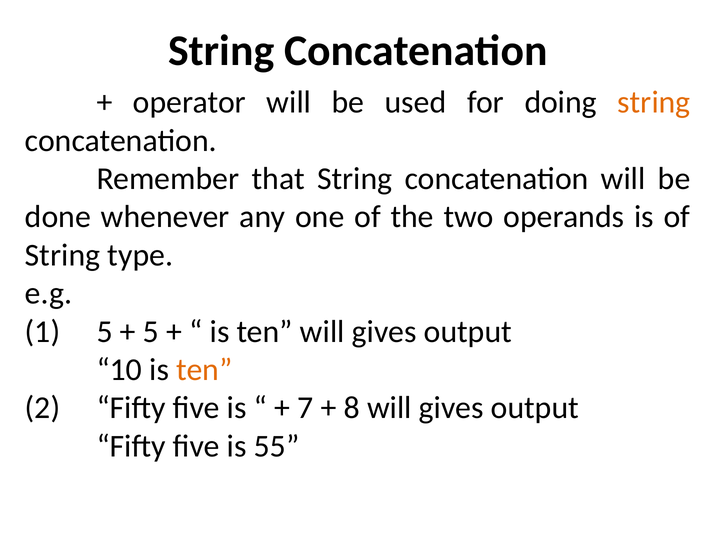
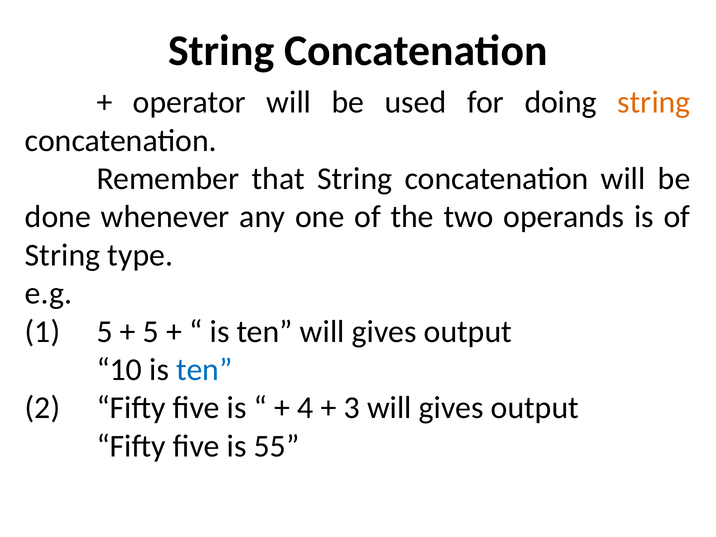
ten colour: orange -> blue (204, 370)
7: 7 -> 4 (305, 408)
8: 8 -> 3 (352, 408)
